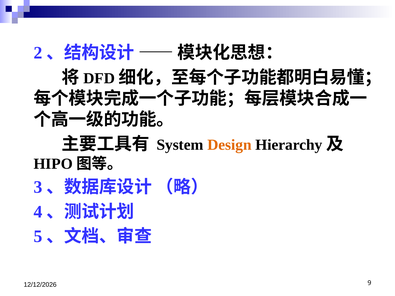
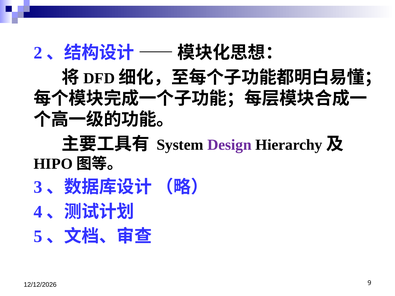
Design colour: orange -> purple (229, 145)
